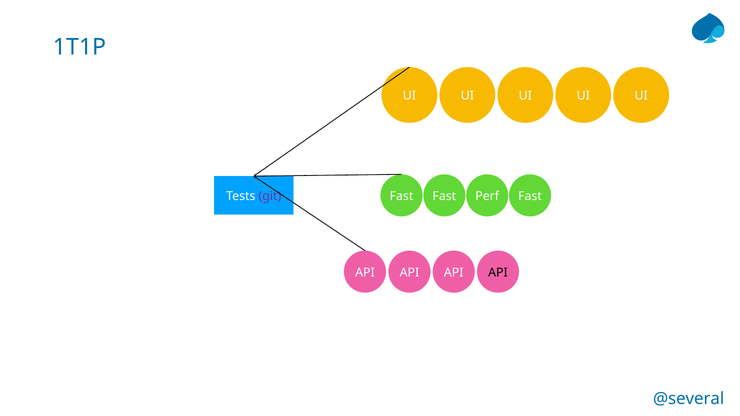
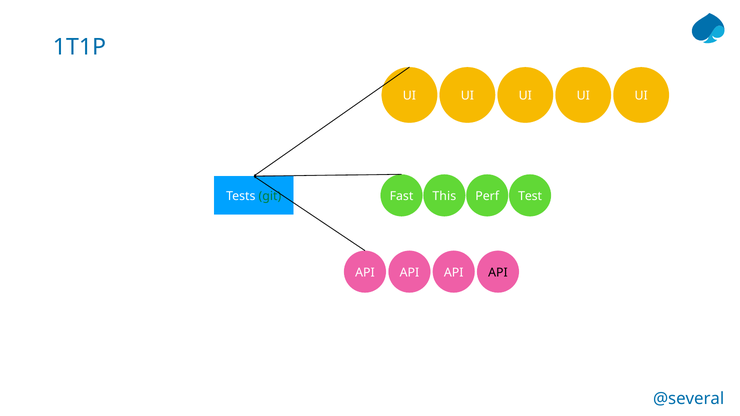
git colour: purple -> green (270, 196)
Fast: Fast -> This (444, 196)
Perf Fast: Fast -> Test (530, 196)
